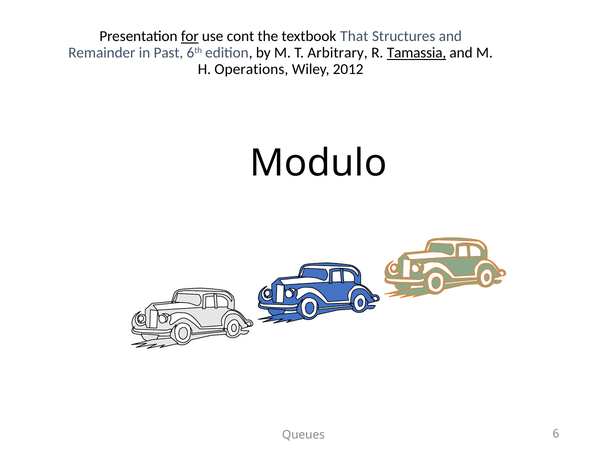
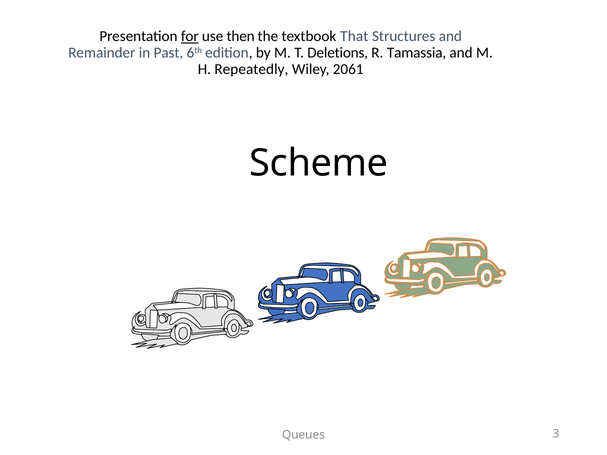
cont: cont -> then (241, 36)
Arbitrary: Arbitrary -> Deletions (338, 53)
Tamassia underline: present -> none (417, 53)
Operations: Operations -> Repeatedly (251, 69)
2012: 2012 -> 2061 (348, 69)
Modulo: Modulo -> Scheme (319, 163)
6: 6 -> 3 (556, 434)
